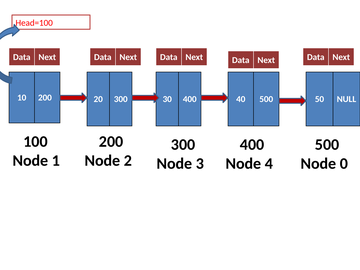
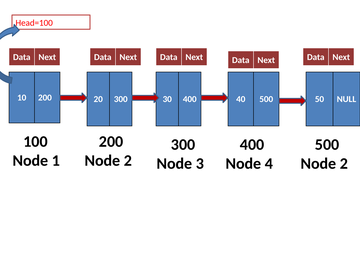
0: 0 -> 2 (344, 164)
